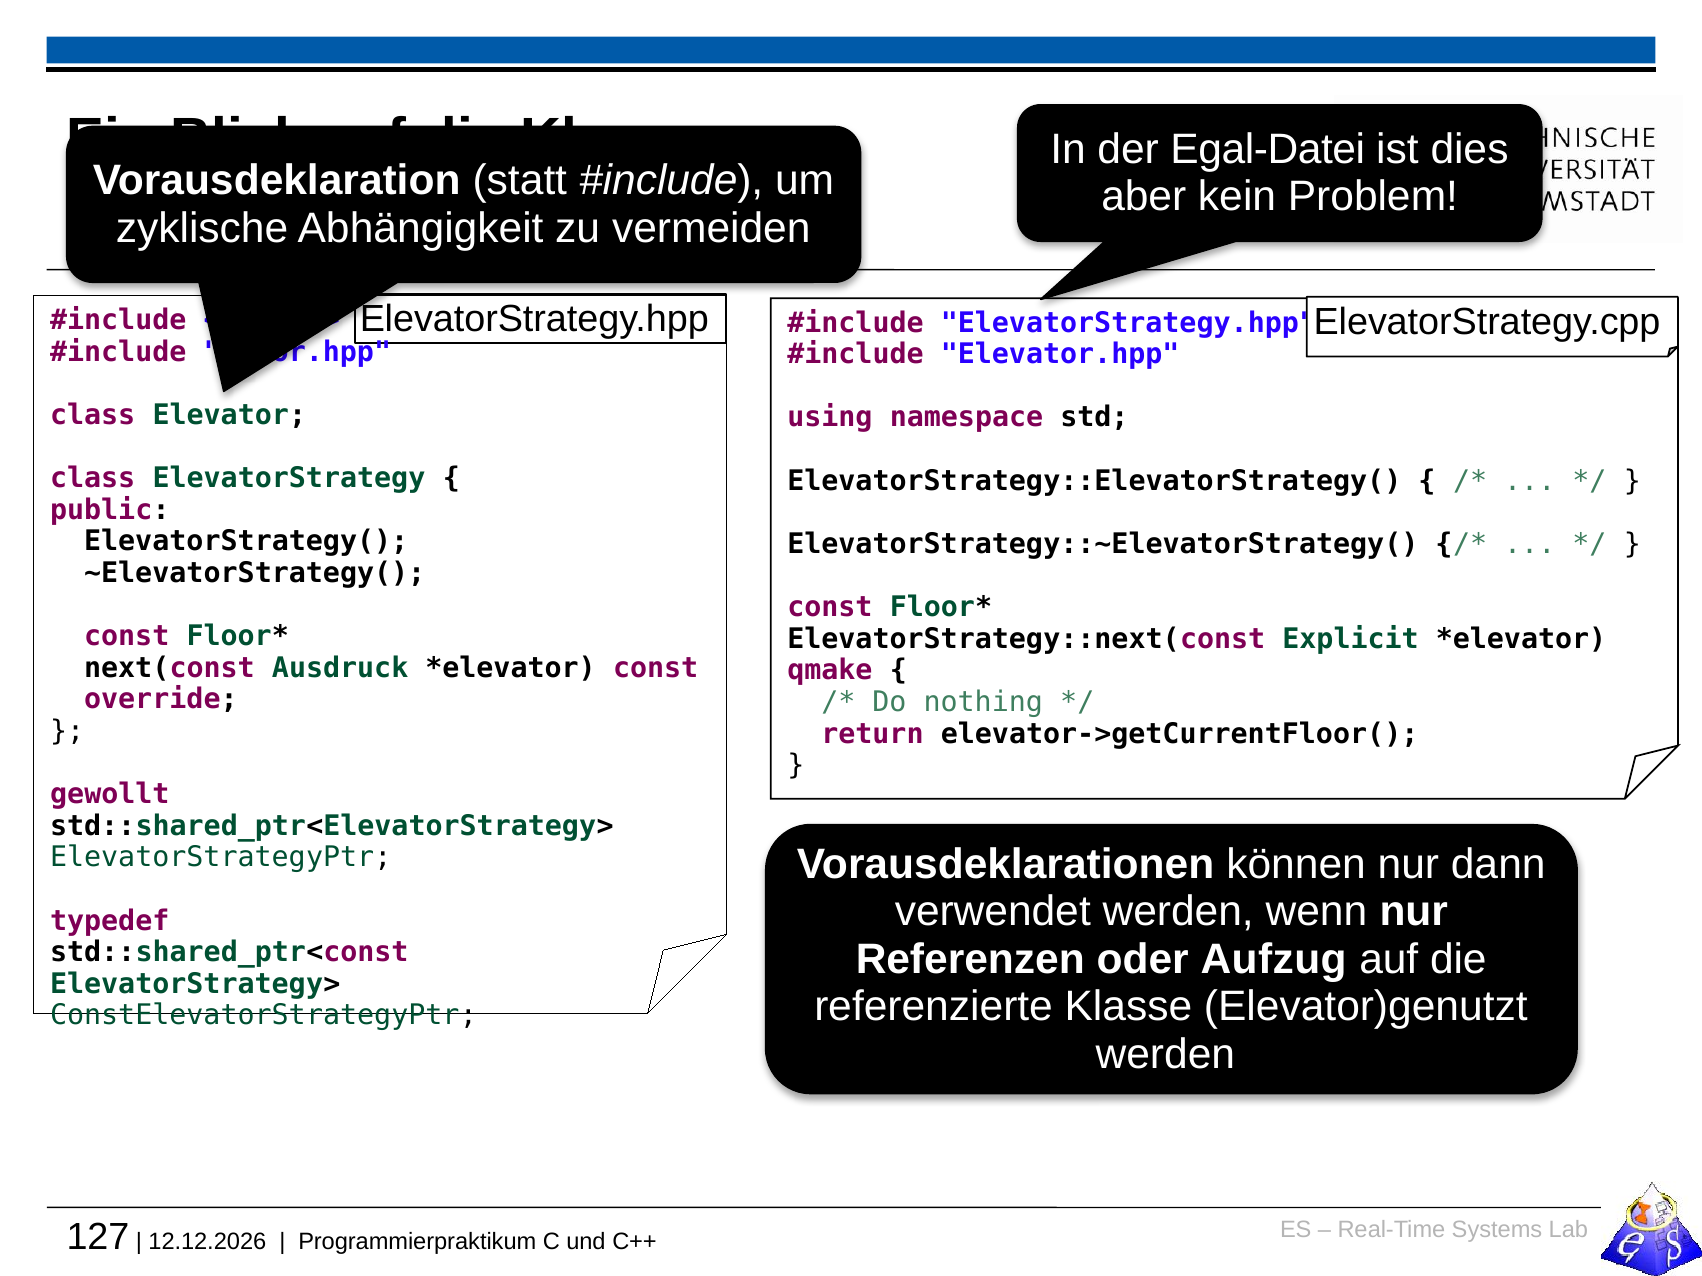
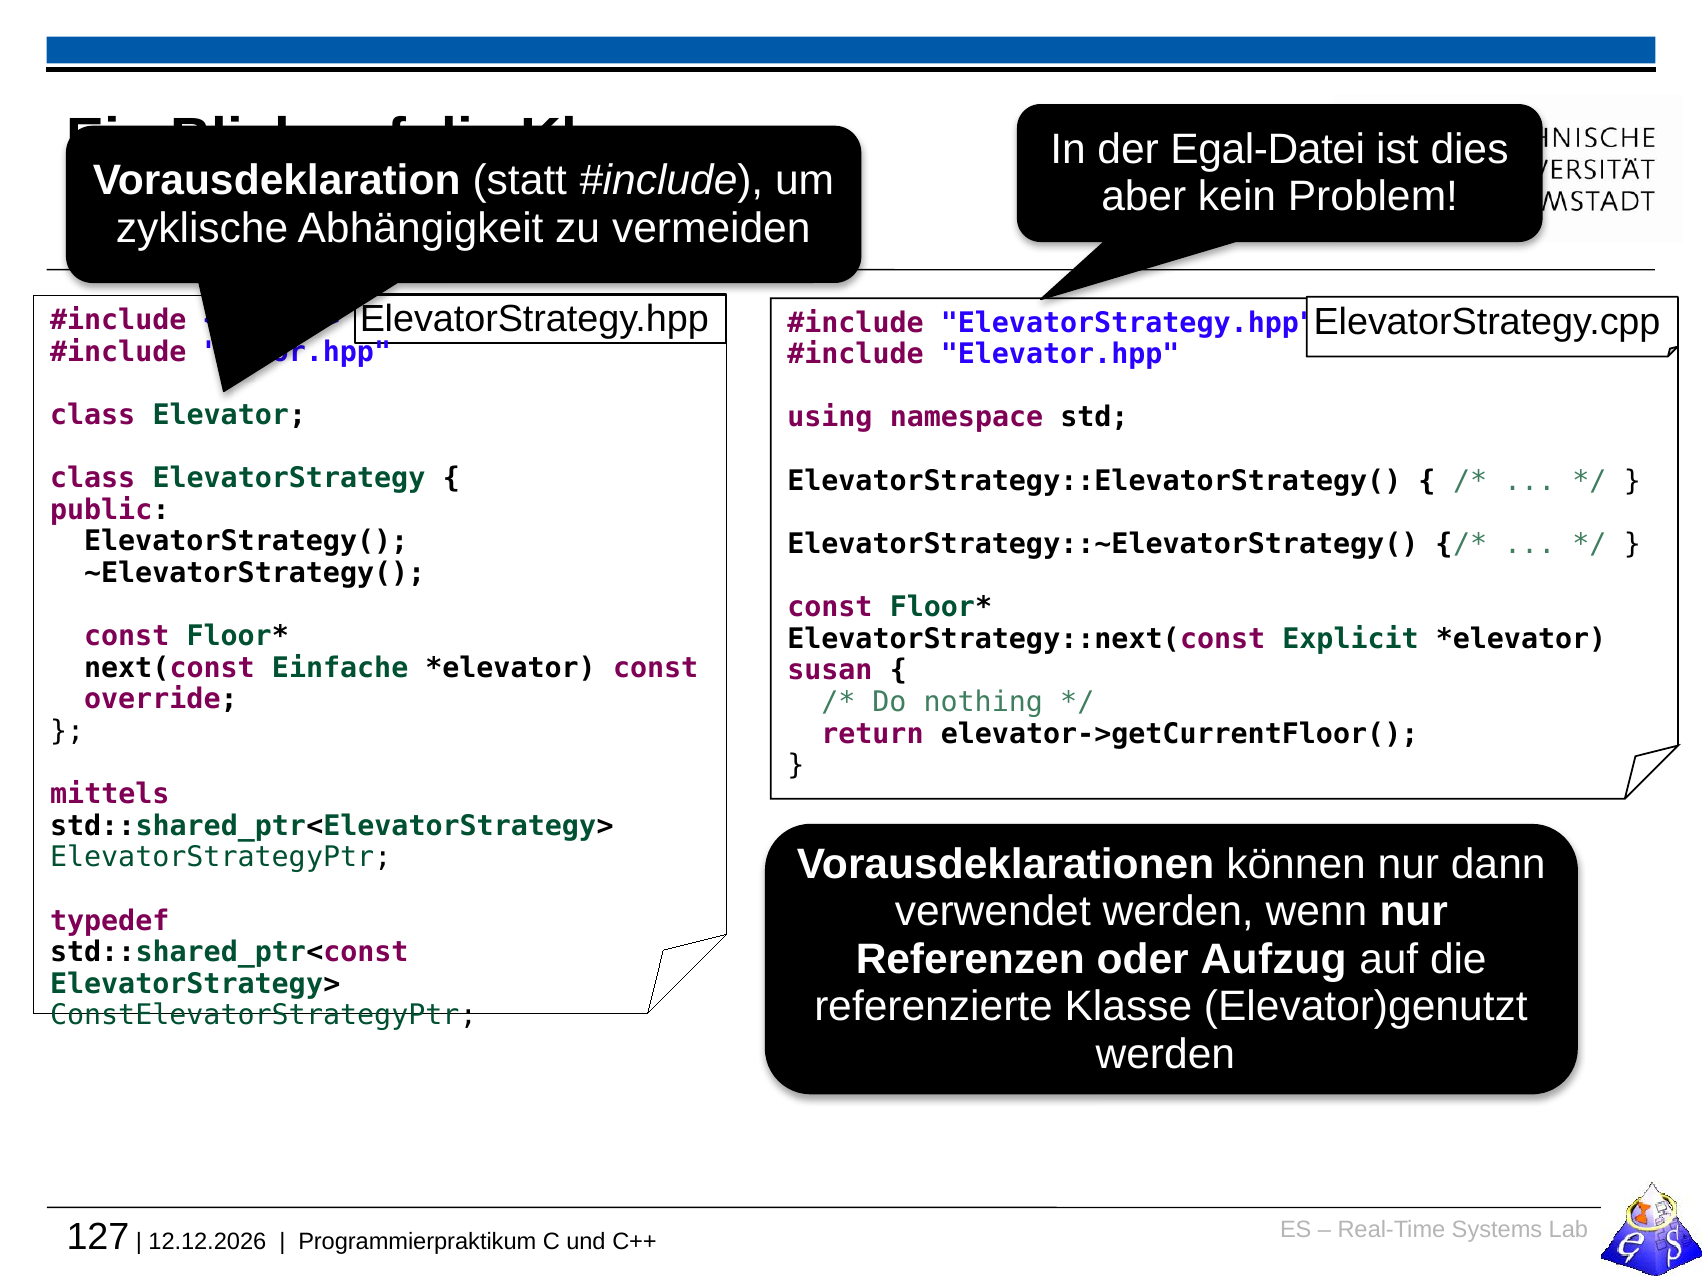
Ausdruck: Ausdruck -> Einfache (340, 668)
qmake: qmake -> susan (830, 671)
gewollt: gewollt -> mittels (110, 795)
